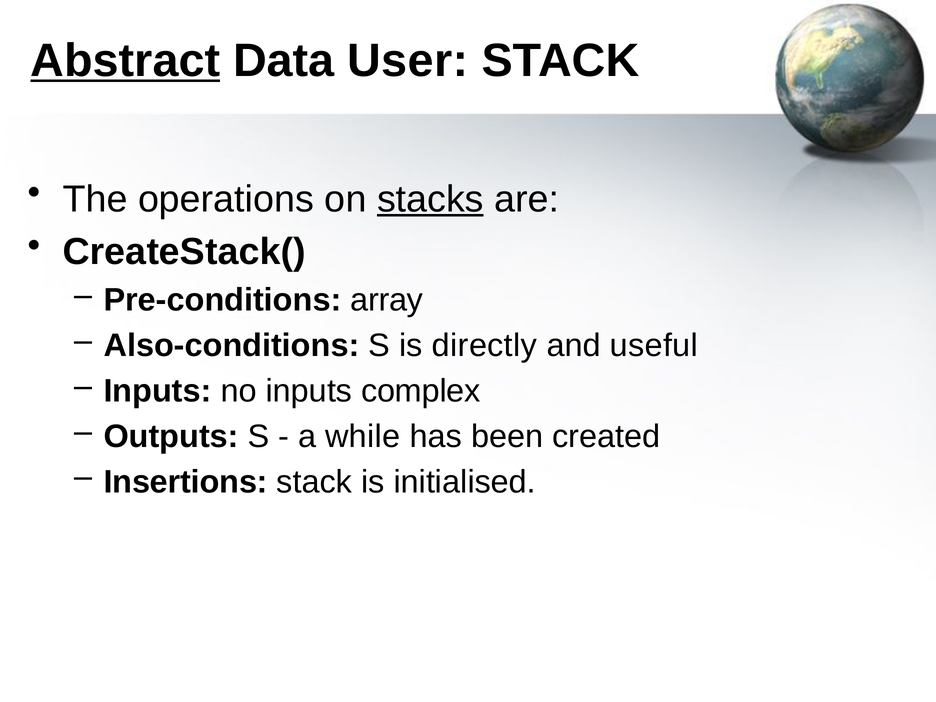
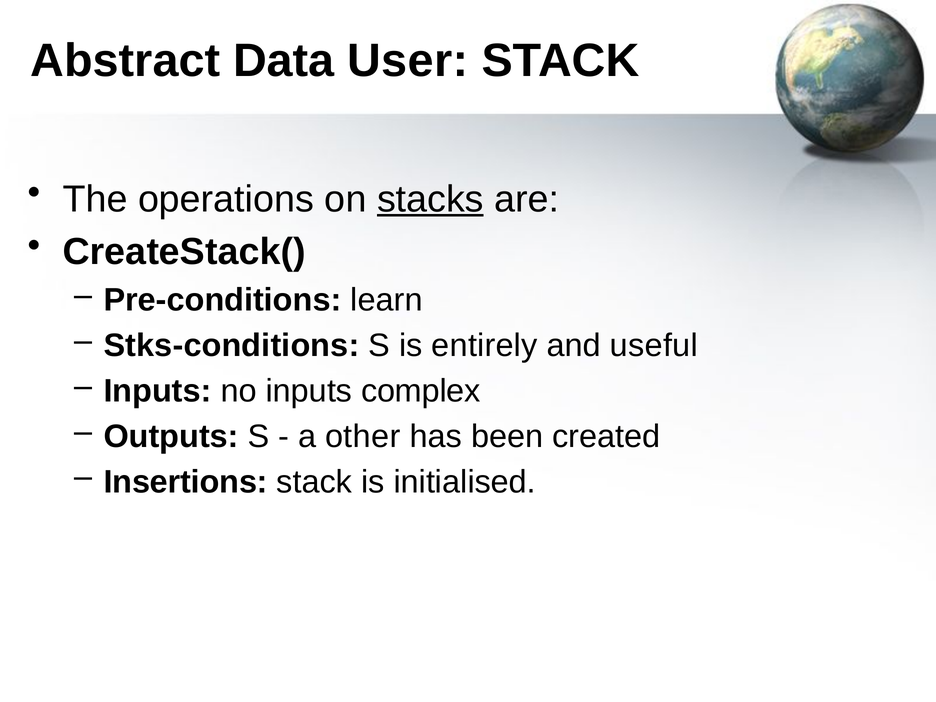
Abstract underline: present -> none (125, 61)
array: array -> learn (386, 300)
Also-conditions: Also-conditions -> Stks-conditions (231, 346)
directly: directly -> entirely (485, 346)
while: while -> other (363, 437)
